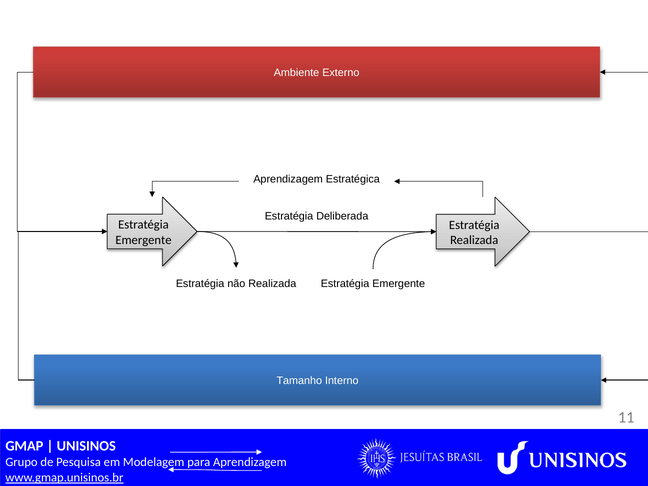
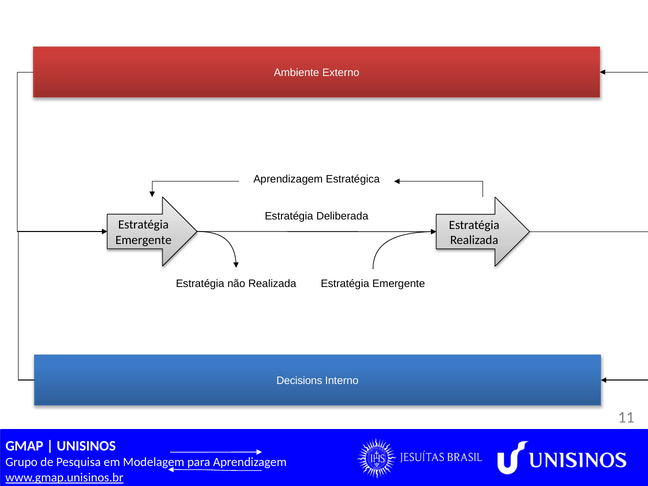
Tamanho: Tamanho -> Decisions (299, 381)
